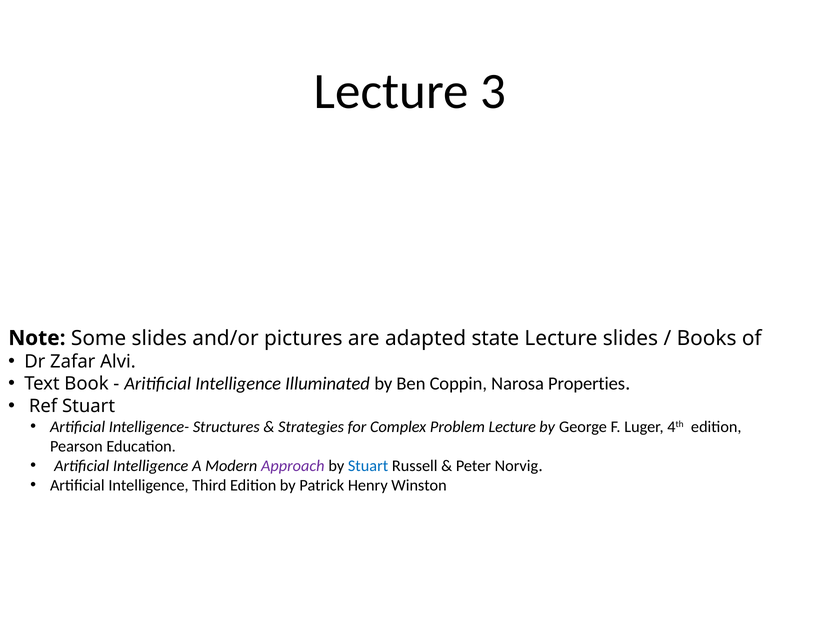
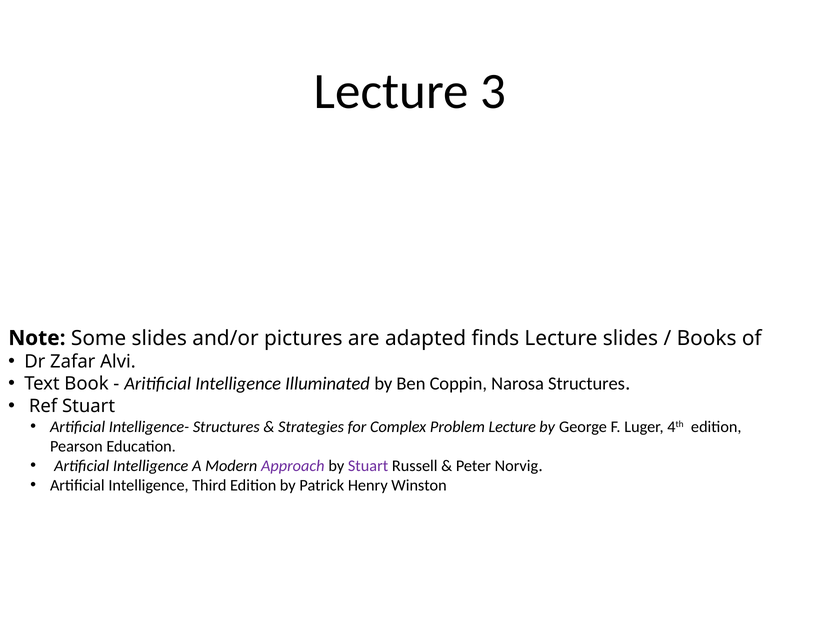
state: state -> finds (495, 338)
Narosa Properties: Properties -> Structures (587, 384)
Stuart colour: blue -> purple (368, 465)
